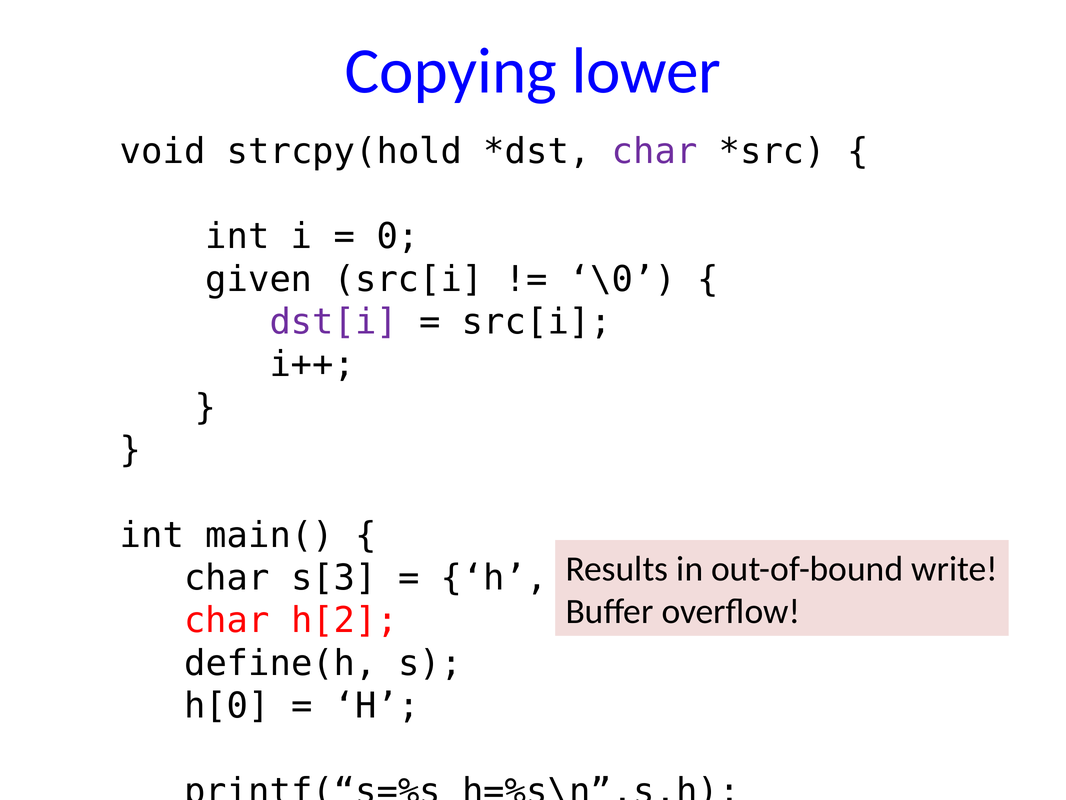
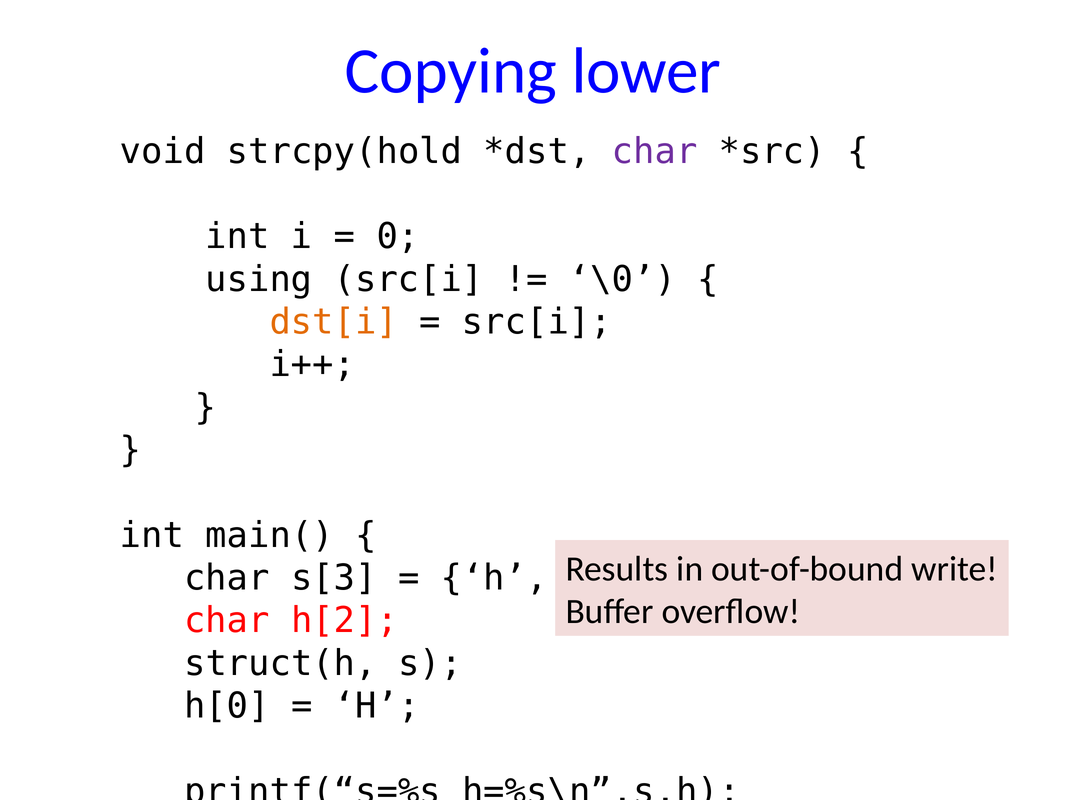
given: given -> using (259, 279)
dst[i colour: purple -> orange (334, 322)
define(h: define(h -> struct(h (280, 663)
